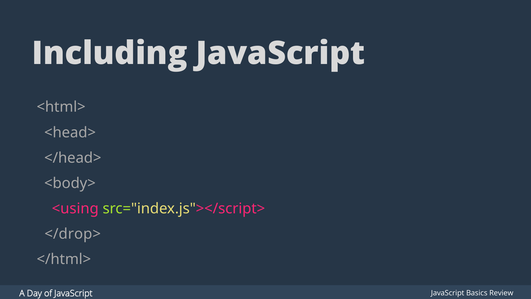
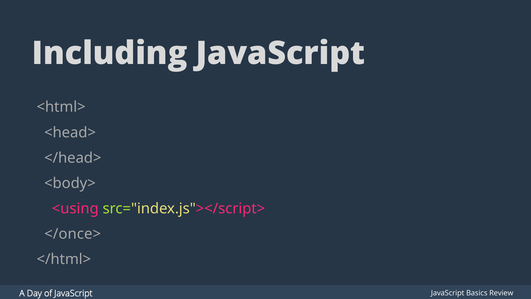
</drop>: </drop> -> </once> (73, 234)
